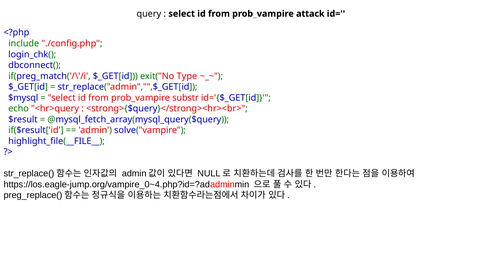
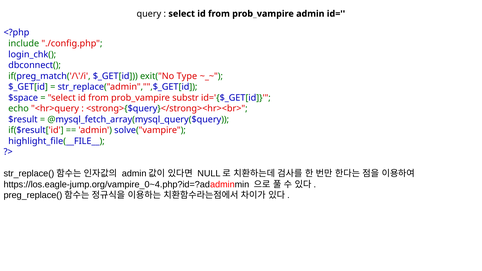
prob_vampire attack: attack -> admin (310, 14)
$mysql: $mysql -> $space (23, 98)
